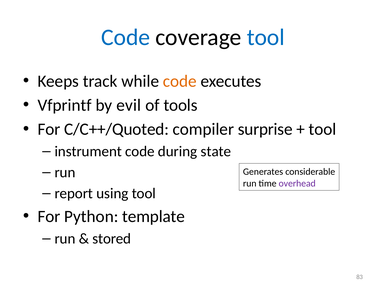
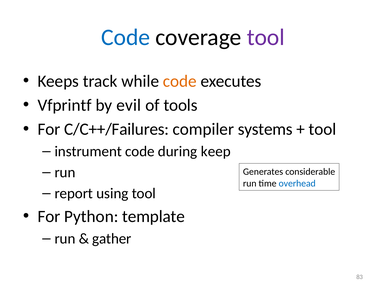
tool colour: blue -> purple (266, 37)
C/C++/Quoted: C/C++/Quoted -> C/C++/Failures (117, 129)
surprise: surprise -> systems (265, 129)
state: state -> keep (216, 151)
overhead colour: purple -> blue (297, 183)
stored: stored -> gather (112, 238)
